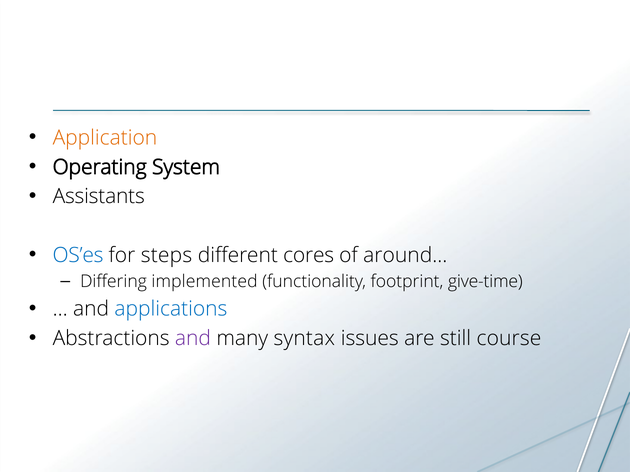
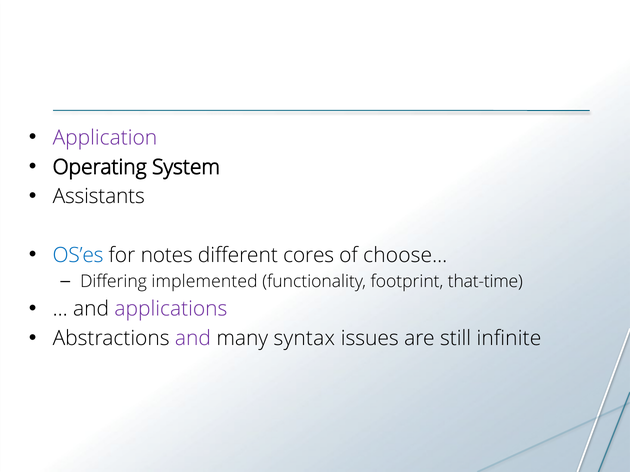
Application colour: orange -> purple (105, 138)
steps: steps -> notes (167, 255)
around…: around… -> choose… (405, 255)
give-time: give-time -> that-time (485, 282)
applications colour: blue -> purple (171, 309)
course: course -> infinite (509, 339)
